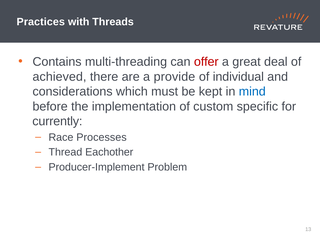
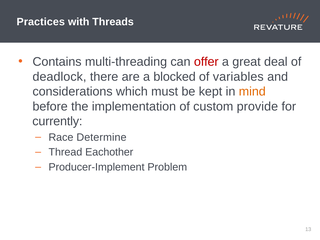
achieved: achieved -> deadlock (59, 77)
provide: provide -> blocked (175, 77)
individual: individual -> variables (238, 77)
mind colour: blue -> orange (252, 92)
specific: specific -> provide (257, 106)
Processes: Processes -> Determine (101, 137)
